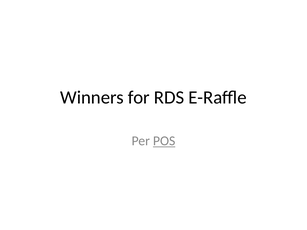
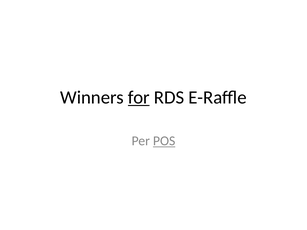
for underline: none -> present (139, 98)
